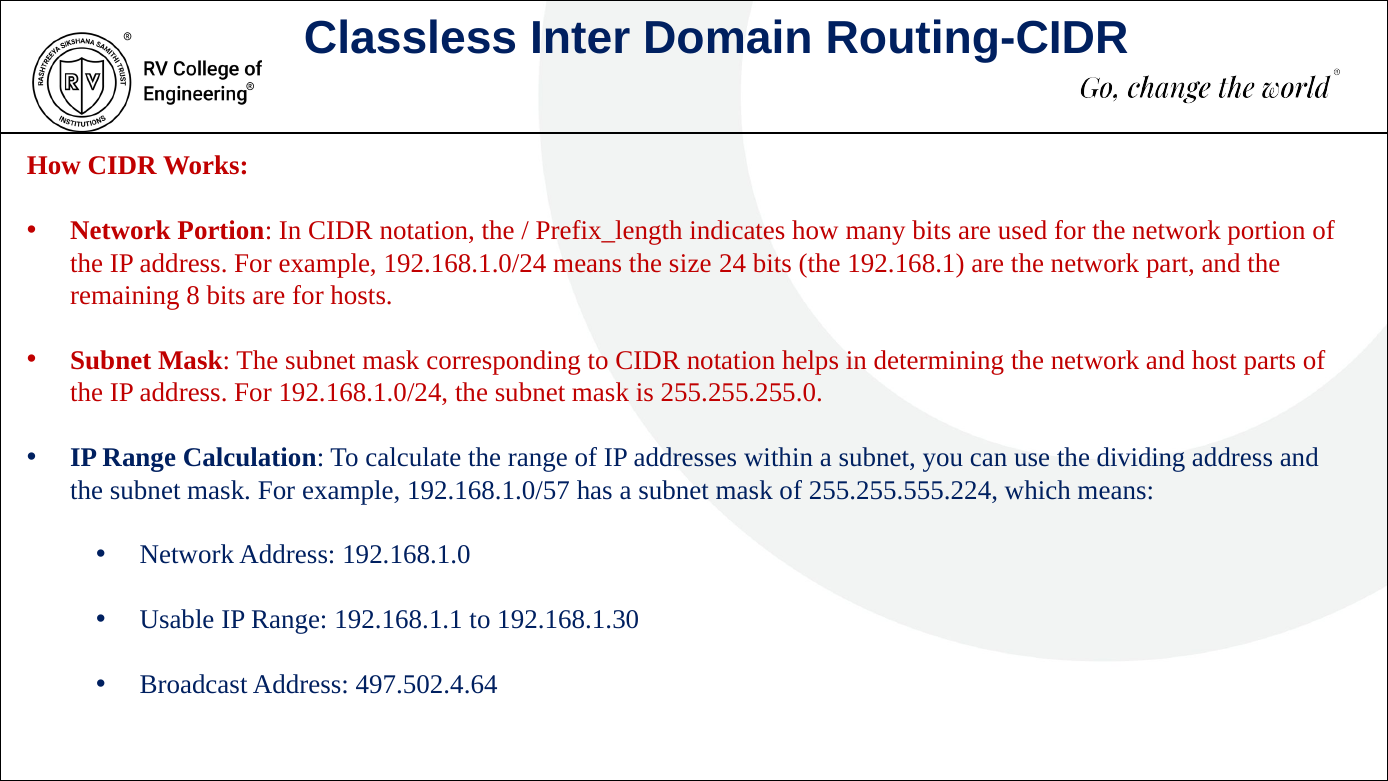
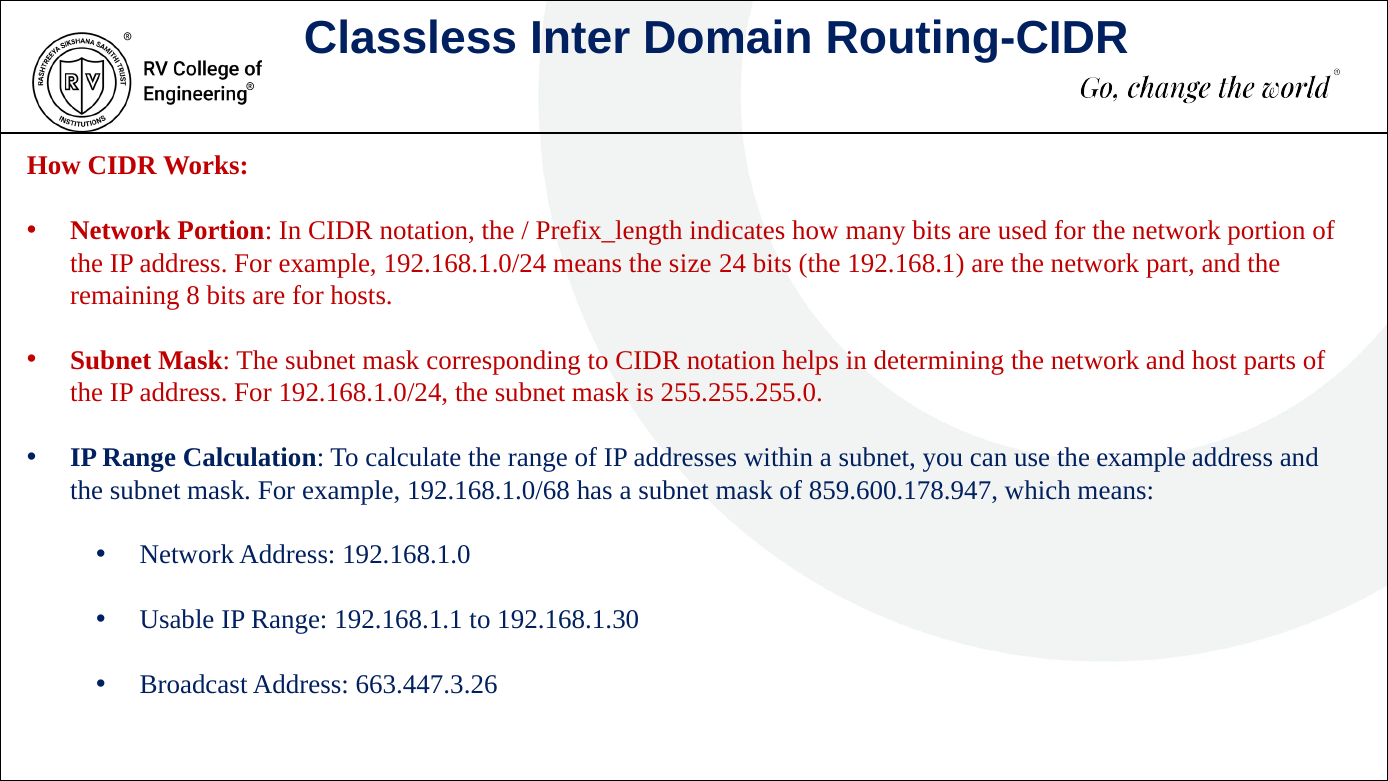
the dividing: dividing -> example (1141, 458)
192.168.1.0/57: 192.168.1.0/57 -> 192.168.1.0/68 (488, 490)
255.255.555.224: 255.255.555.224 -> 859.600.178.947 (903, 490)
497.502.4.64: 497.502.4.64 -> 663.447.3.26 (427, 684)
